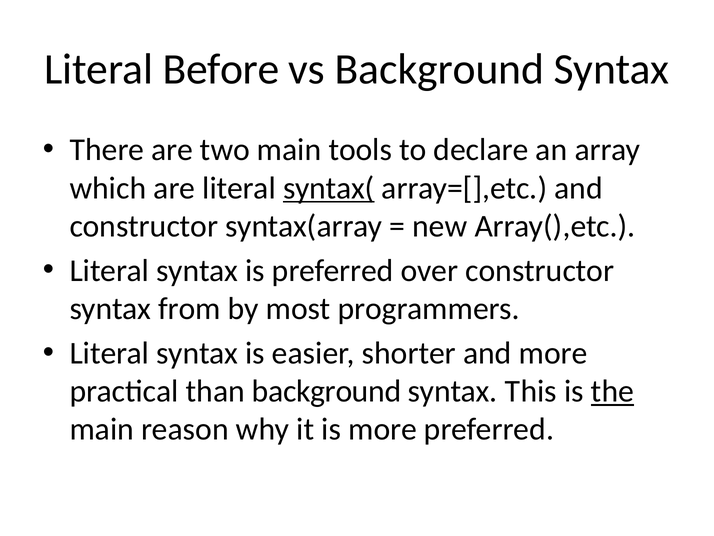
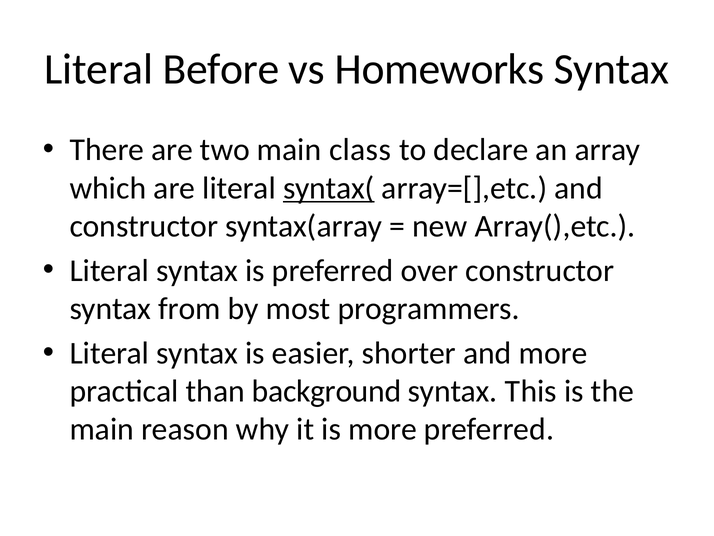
vs Background: Background -> Homeworks (440, 69)
tools: tools -> class (360, 150)
the underline: present -> none (612, 391)
